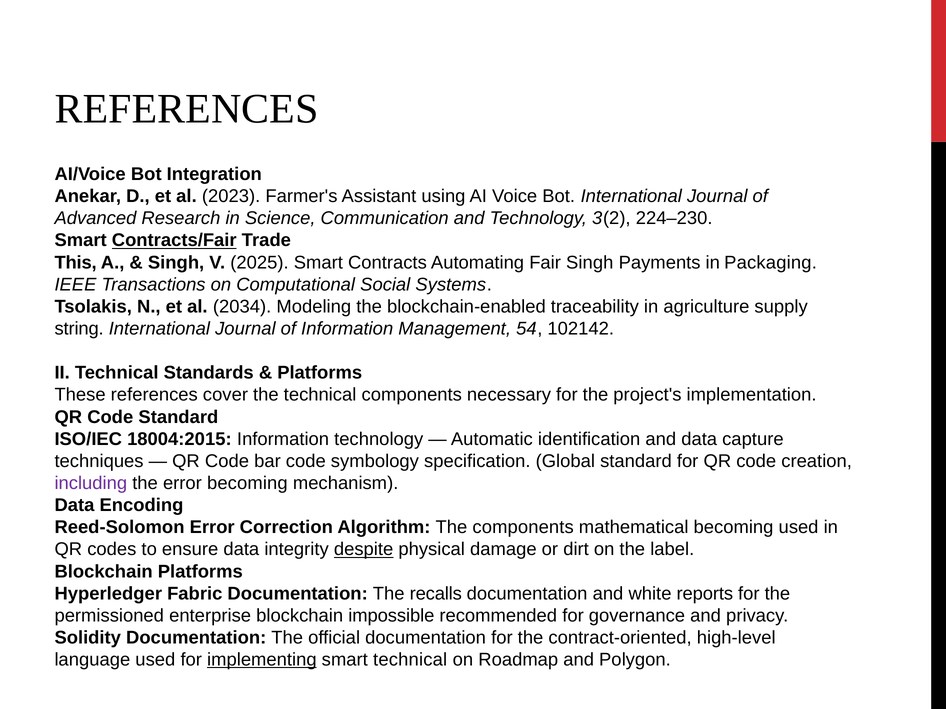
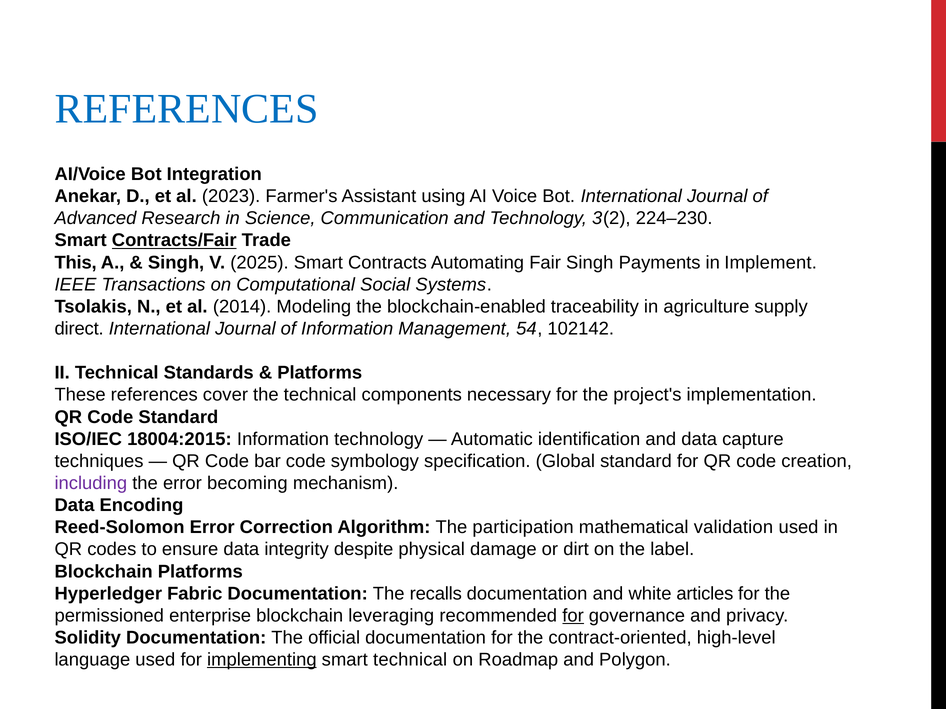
REFERENCES colour: black -> blue (187, 109)
Packaging: Packaging -> Implement (771, 263)
2034: 2034 -> 2014 (242, 307)
string: string -> direct (79, 329)
The components: components -> participation (523, 528)
mathematical becoming: becoming -> validation (733, 528)
despite underline: present -> none (364, 550)
reports: reports -> articles (705, 594)
impossible: impossible -> leveraging (391, 616)
for underline: none -> present (573, 616)
